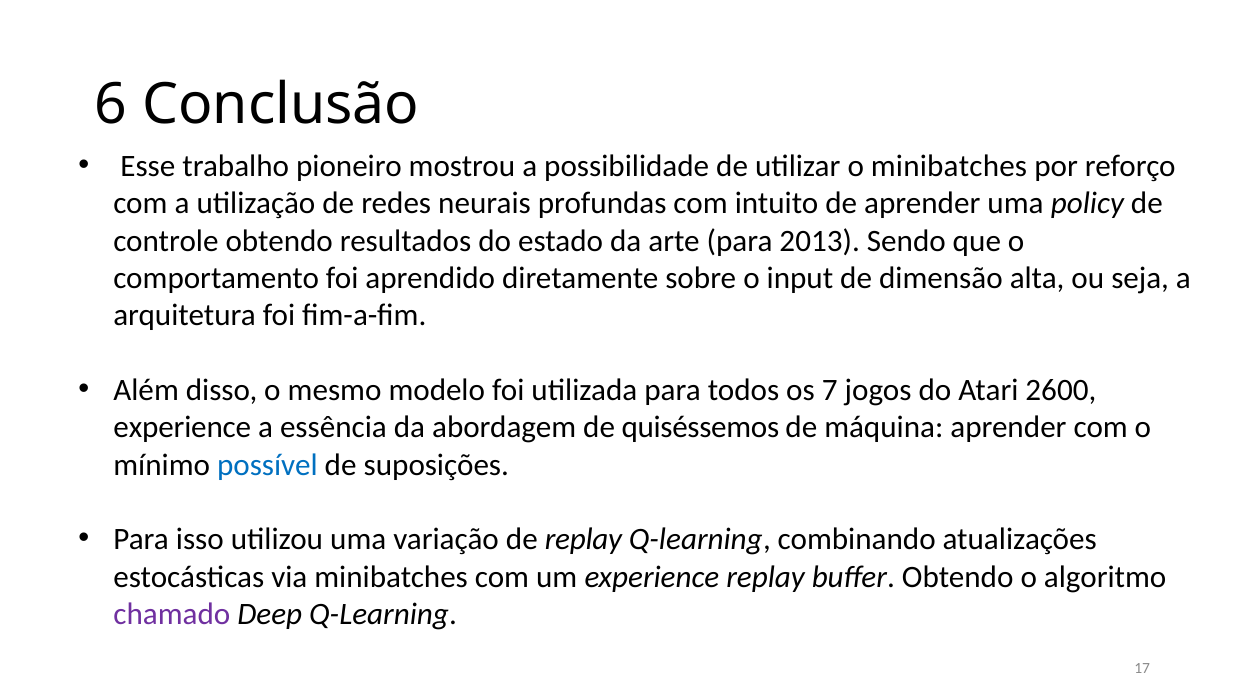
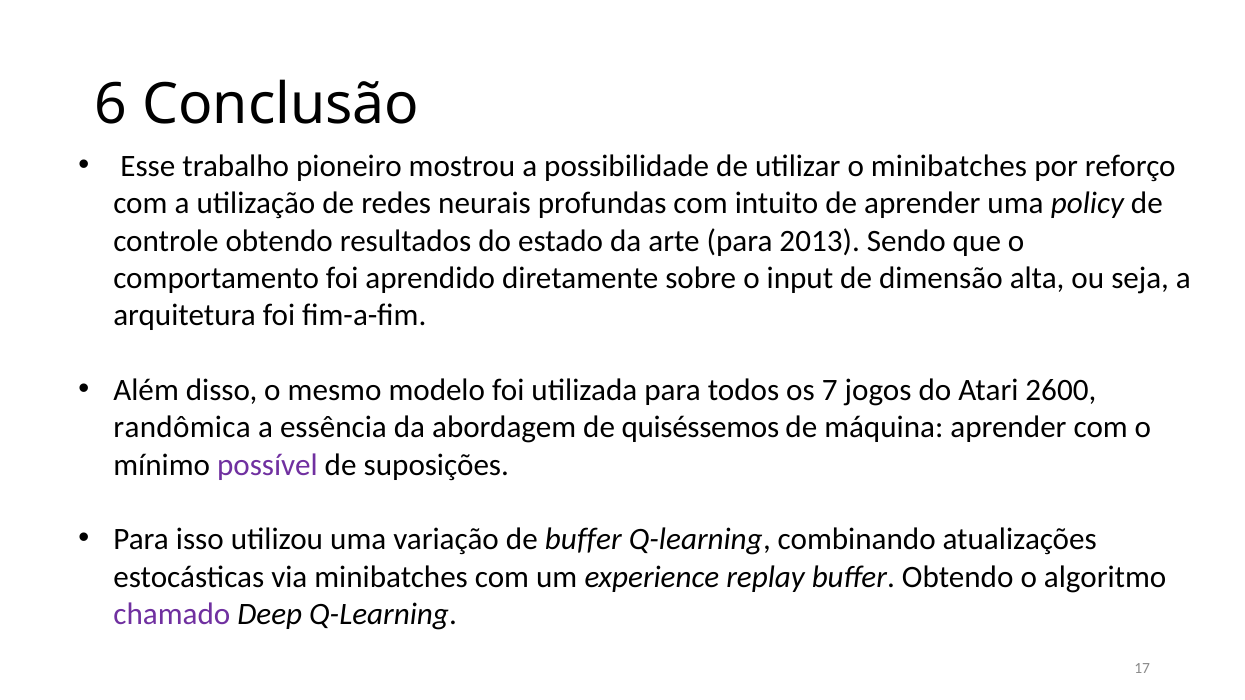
experience: experience -> randômica (182, 428)
possível colour: blue -> purple (267, 465)
de replay: replay -> buffer (583, 540)
